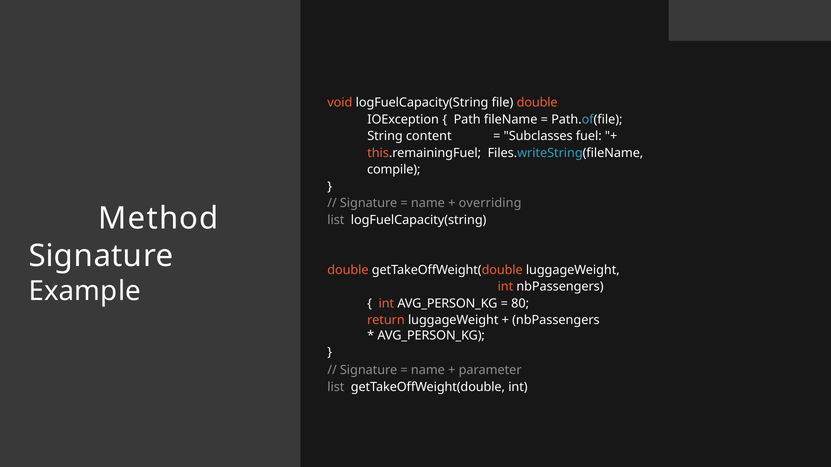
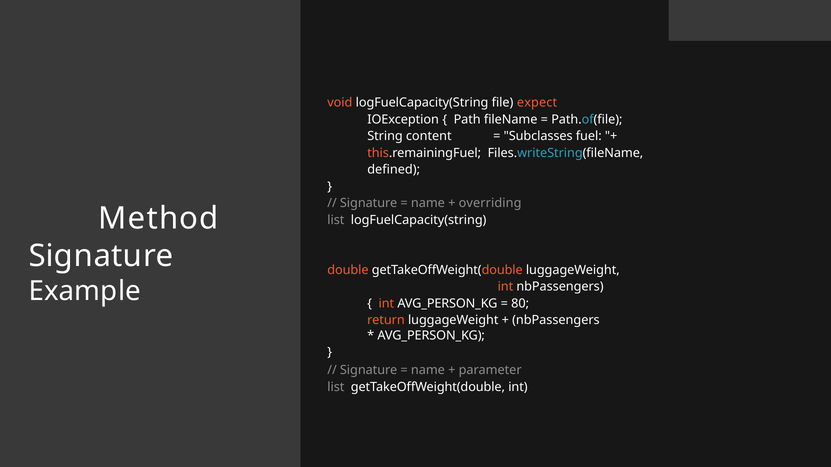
file double: double -> expect (537, 103)
compile: compile -> defined (394, 170)
